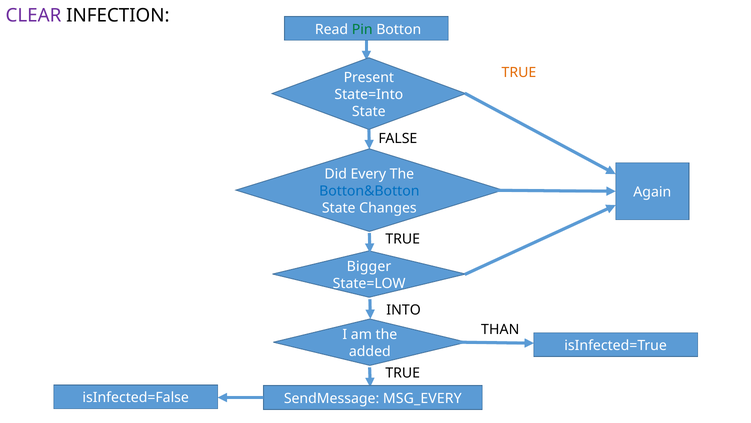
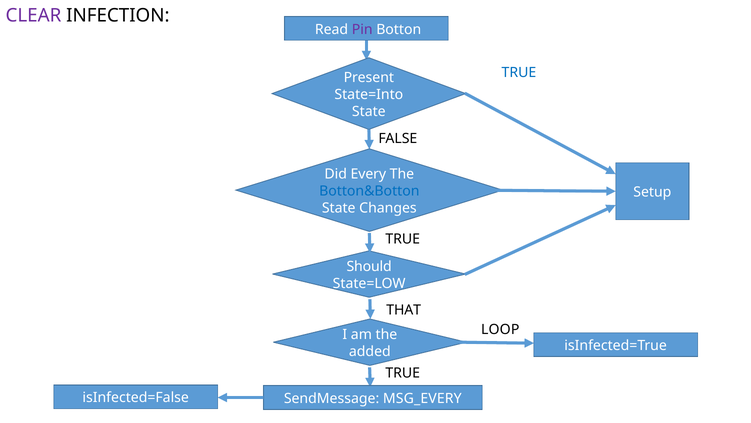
Pin colour: green -> purple (362, 29)
TRUE colour: orange -> blue (519, 72)
Again: Again -> Setup (652, 192)
Bigger: Bigger -> Should (369, 266)
INTO: INTO -> THAT (404, 310)
THAN: THAN -> LOOP (500, 329)
